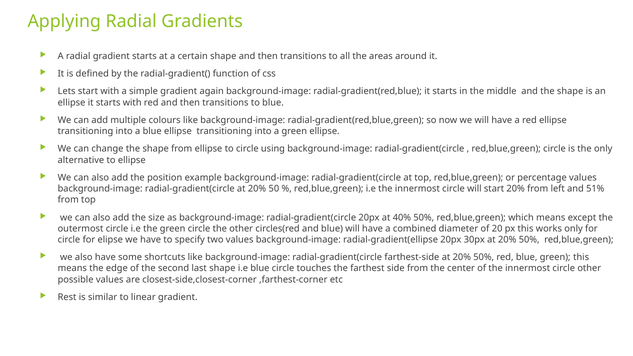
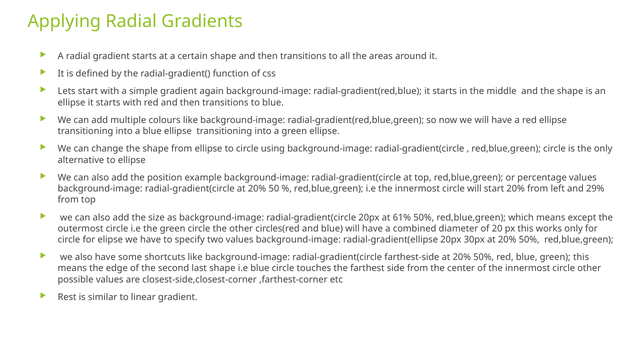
51%: 51% -> 29% (595, 189)
40%: 40% -> 61% (402, 218)
